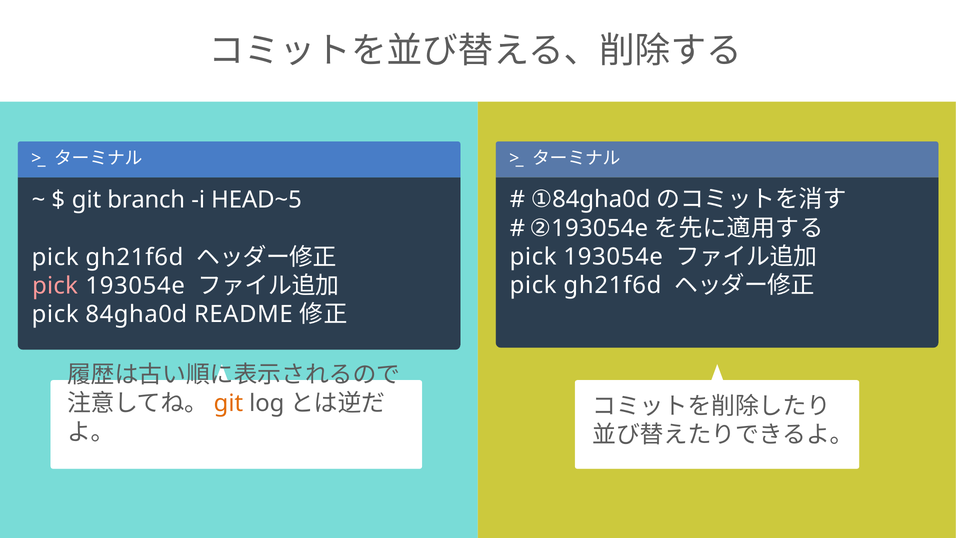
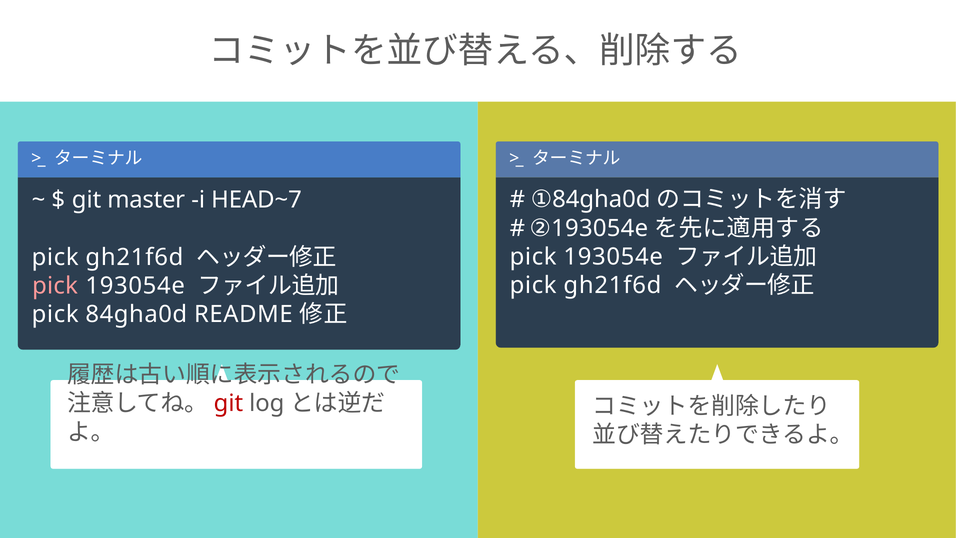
branch: branch -> master (146, 200)
HEAD~5: HEAD~5 -> HEAD~7 (257, 200)
git colour: orange -> red (228, 403)
